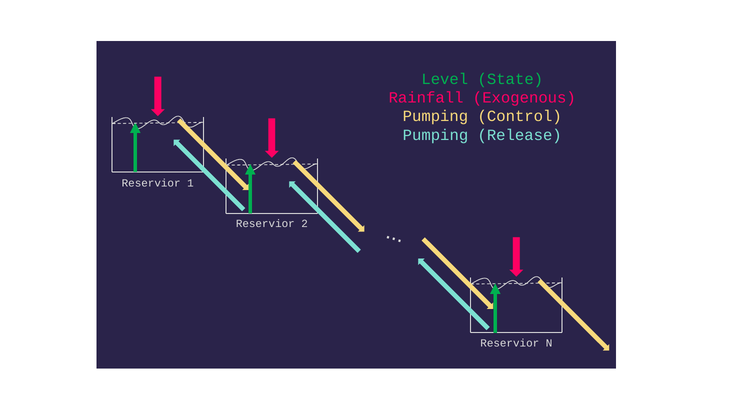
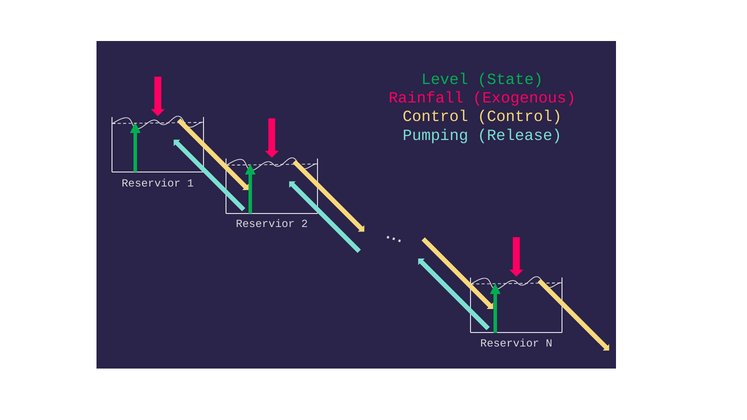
Pumping: Pumping -> Control (435, 116)
